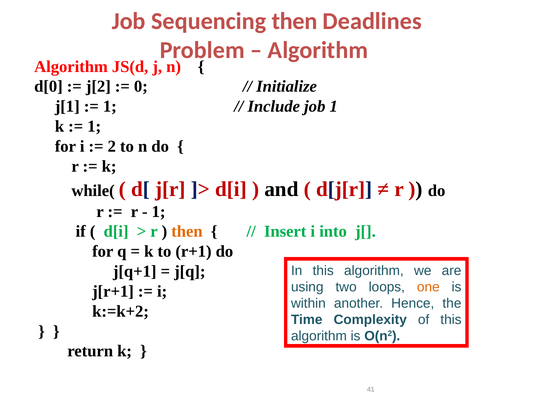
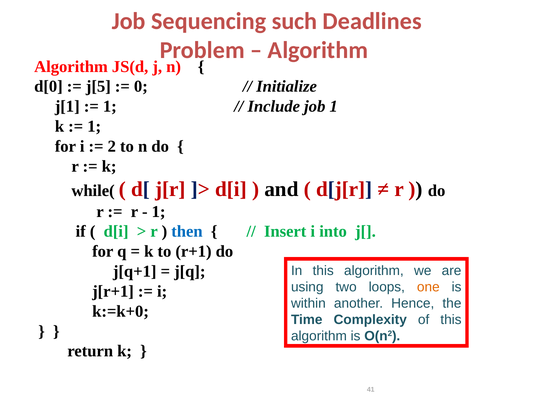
Sequencing then: then -> such (295, 21)
j[2: j[2 -> j[5 (98, 86)
then colour: orange -> blue (187, 231)
k:=k+2: k:=k+2 -> k:=k+0 (121, 311)
